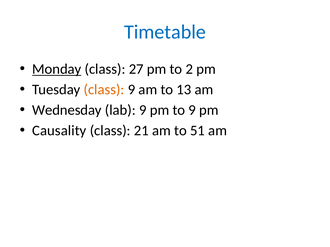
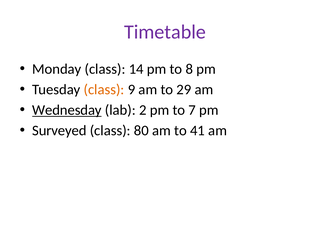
Timetable colour: blue -> purple (165, 32)
Monday underline: present -> none (57, 69)
27: 27 -> 14 (136, 69)
2: 2 -> 8 (189, 69)
13: 13 -> 29 (184, 90)
Wednesday underline: none -> present (67, 110)
lab 9: 9 -> 2 (143, 110)
to 9: 9 -> 7 (192, 110)
Causality: Causality -> Surveyed (59, 131)
21: 21 -> 80 (141, 131)
51: 51 -> 41 (197, 131)
